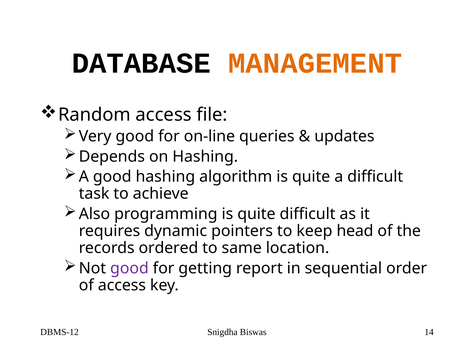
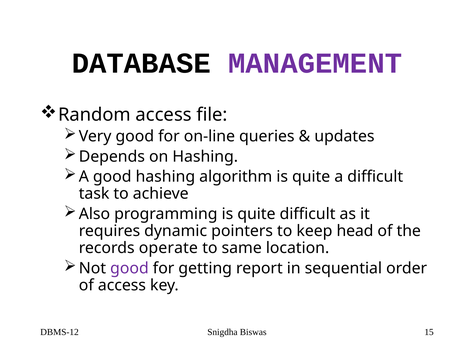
MANAGEMENT colour: orange -> purple (315, 63)
ordered: ordered -> operate (168, 248)
14: 14 -> 15 (429, 332)
